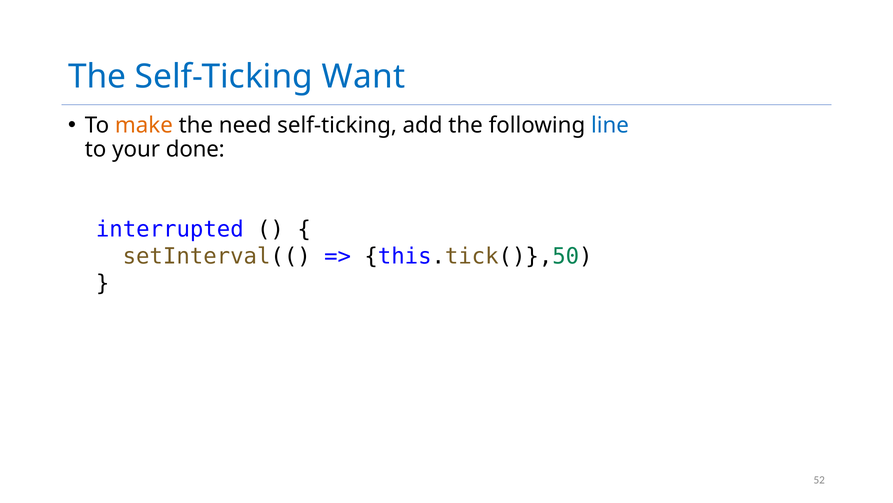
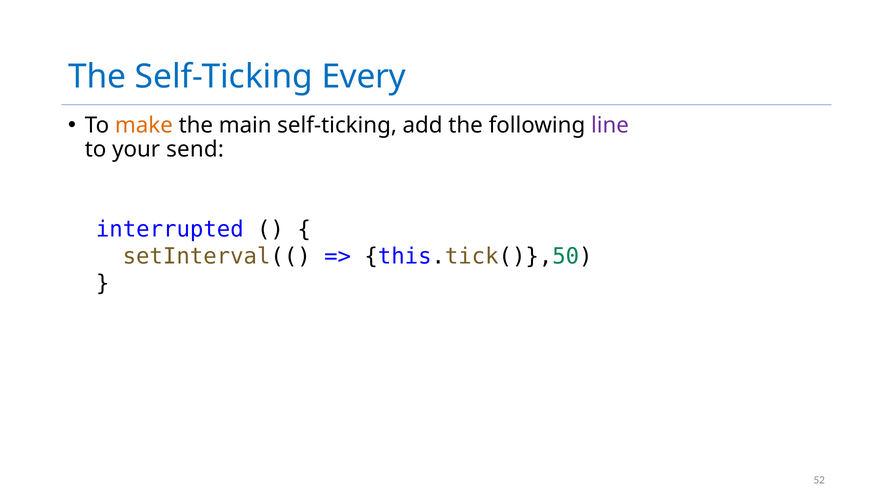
Want: Want -> Every (364, 77)
need: need -> main (245, 125)
line colour: blue -> purple (610, 125)
done: done -> send (195, 149)
